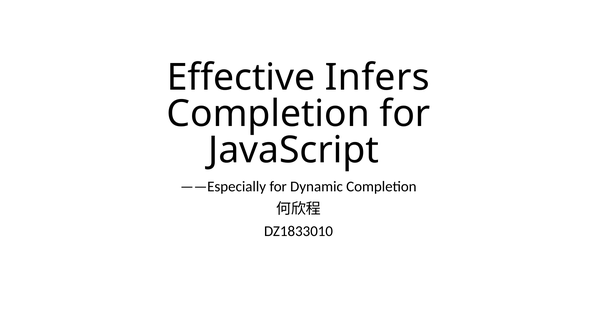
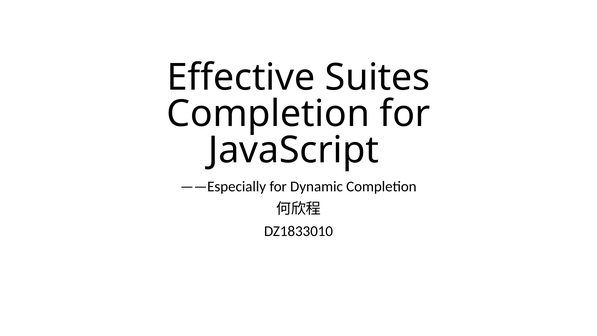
Infers: Infers -> Suites (378, 78)
